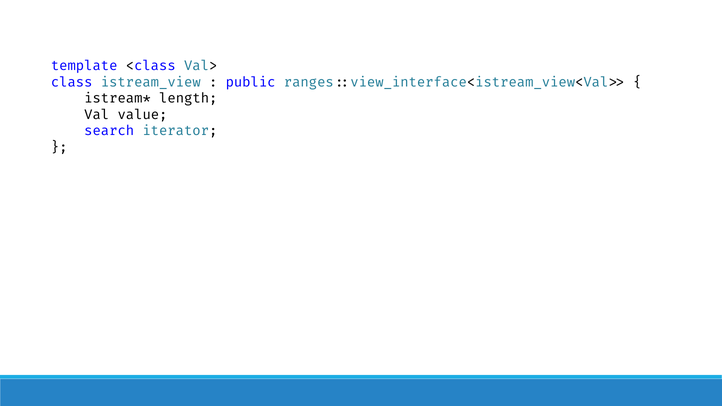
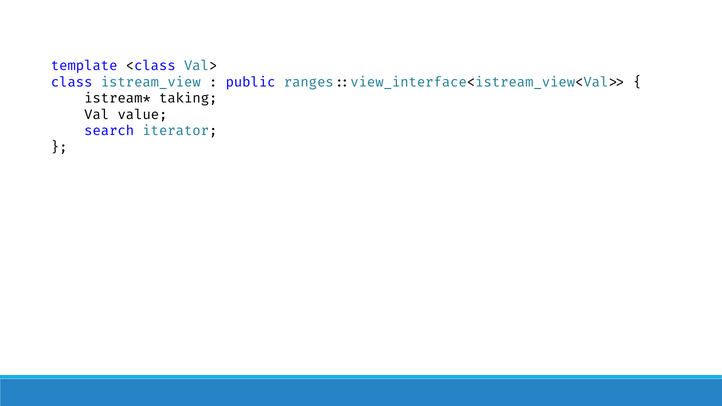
length: length -> taking (188, 98)
